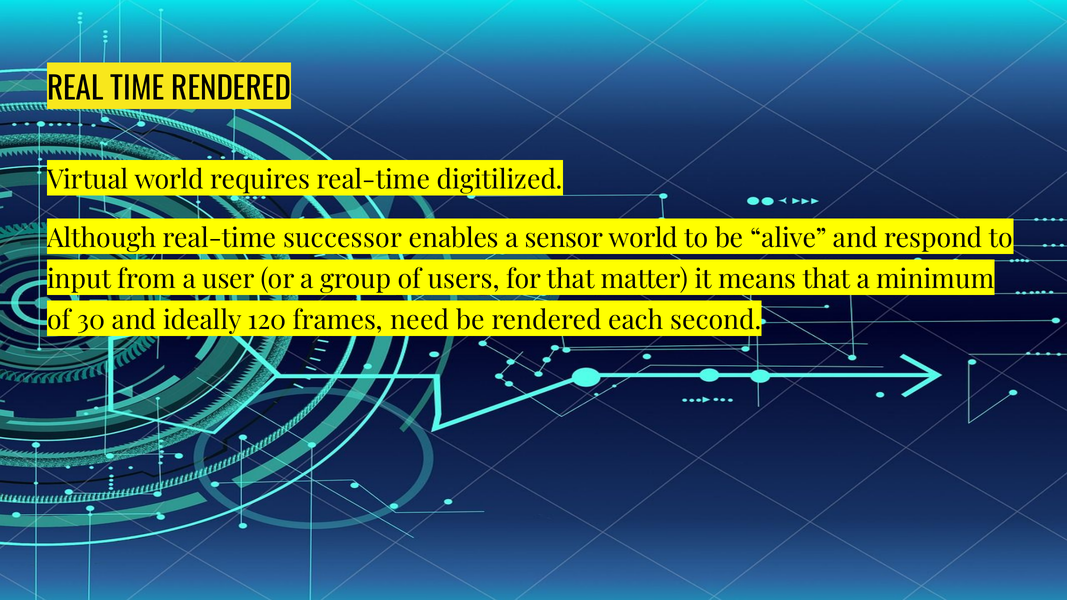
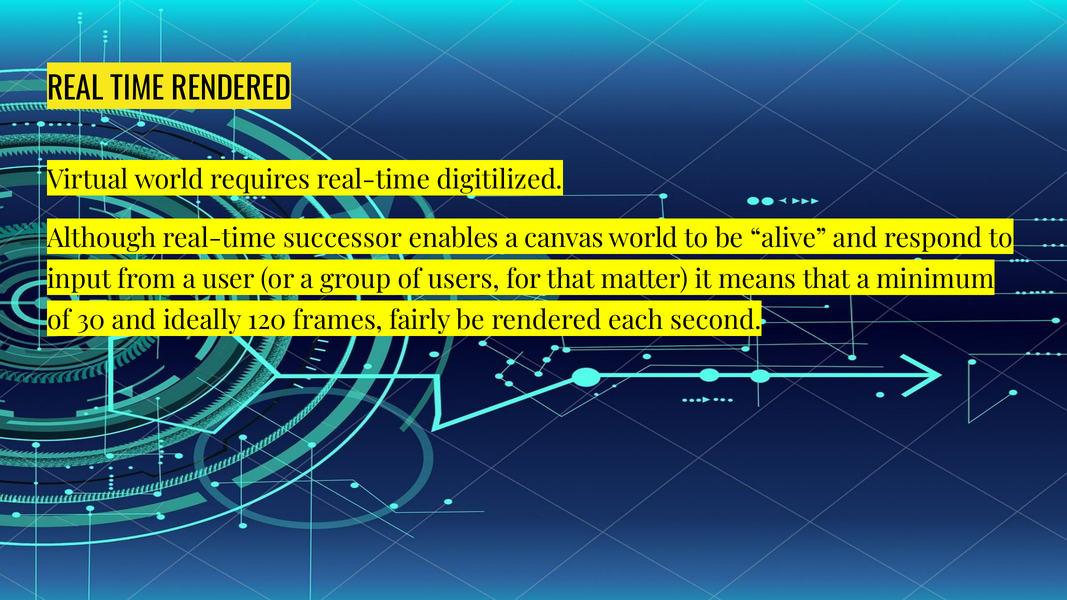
sensor: sensor -> canvas (564, 239)
need: need -> fairly (420, 321)
